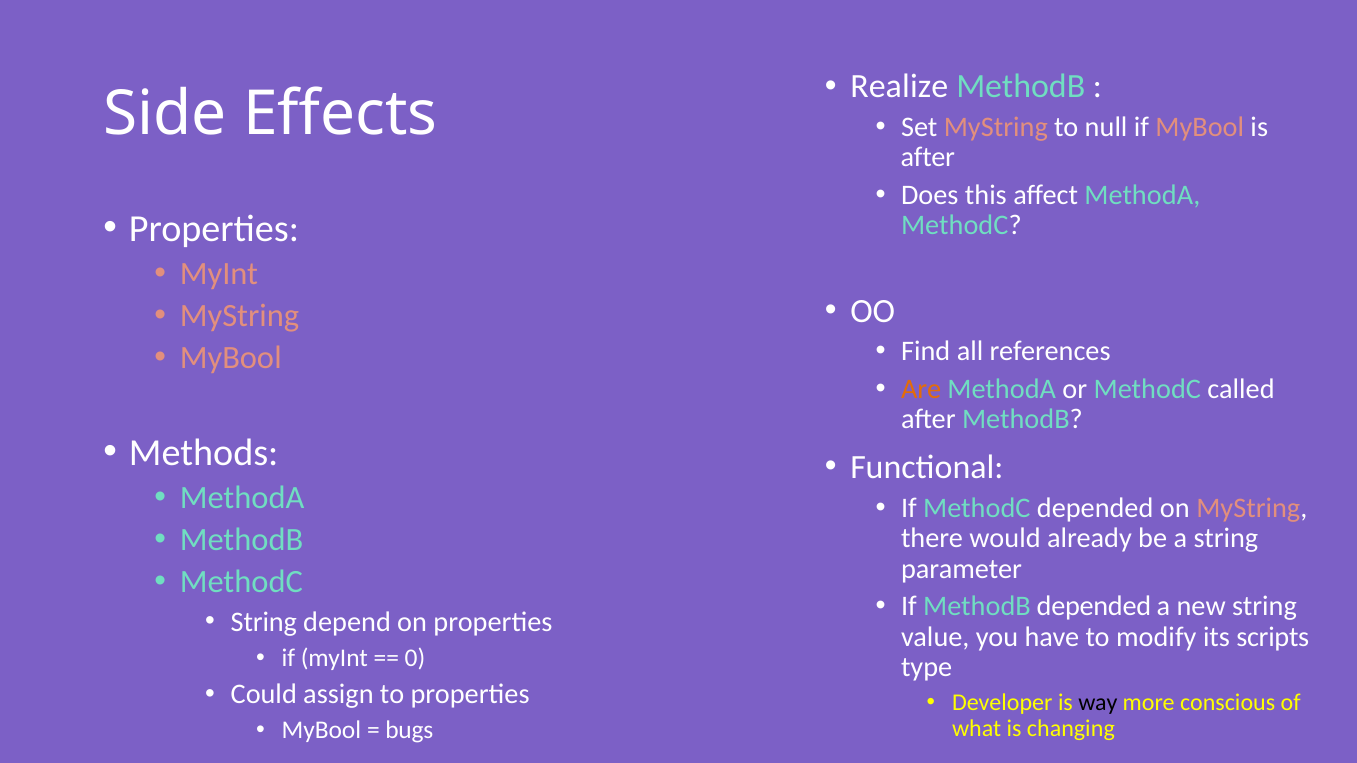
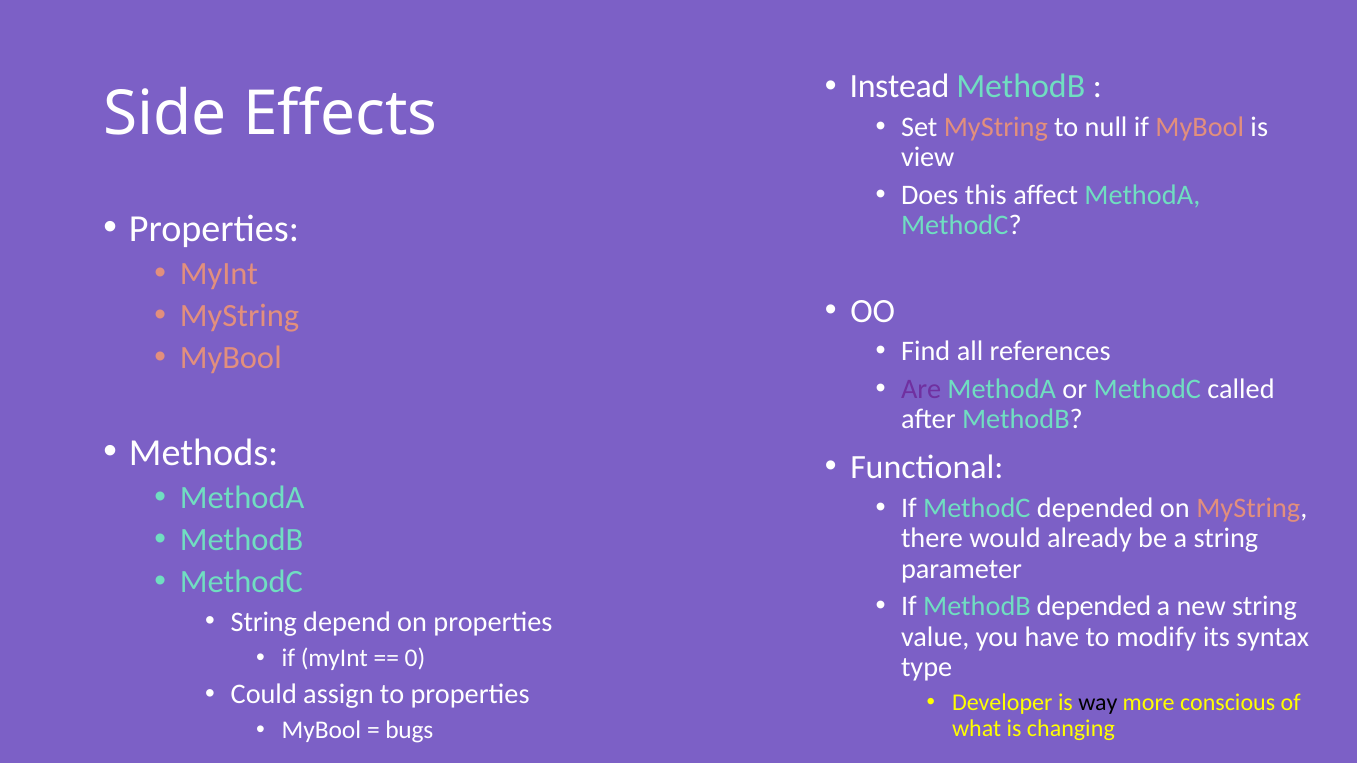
Realize: Realize -> Instead (899, 86)
after: after -> view (928, 158)
Are colour: orange -> purple (921, 389)
scripts: scripts -> syntax (1273, 637)
